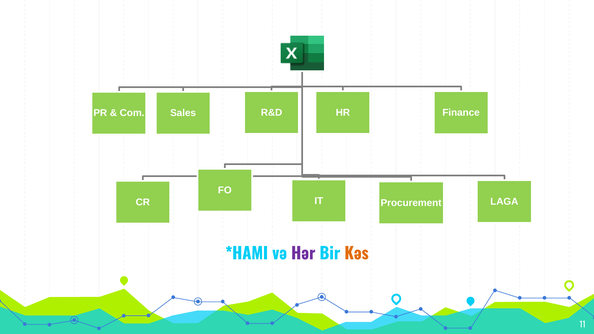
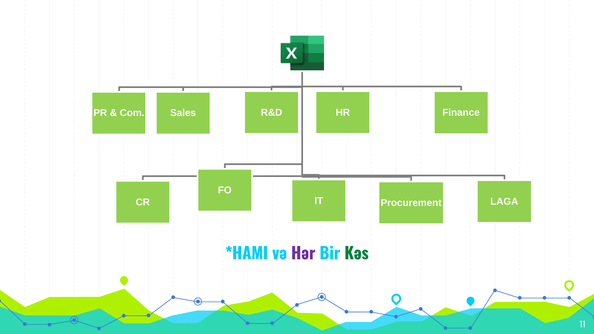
Kəs colour: orange -> green (357, 254)
